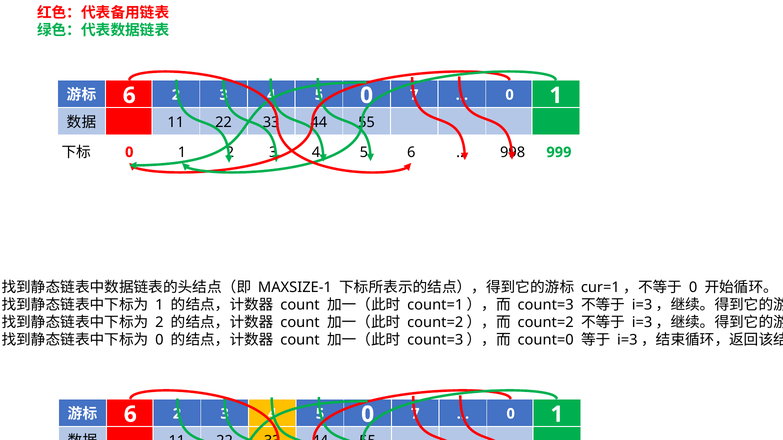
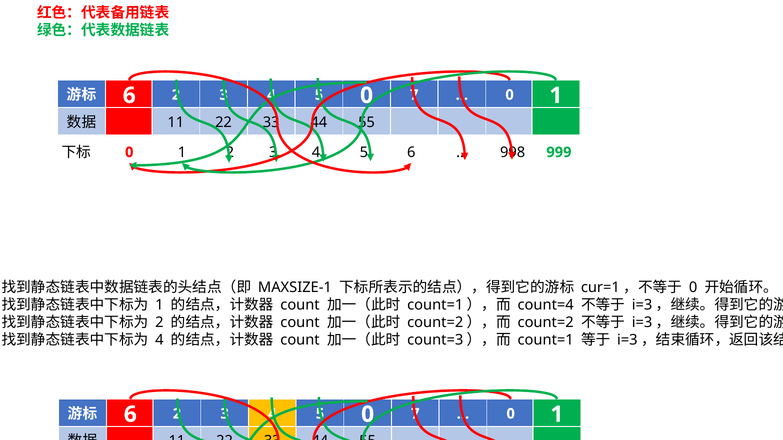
count=3: count=3 -> count=4 (546, 305)
0: 0 -> 4 (159, 340)
count=0: count=0 -> count=1 (546, 340)
